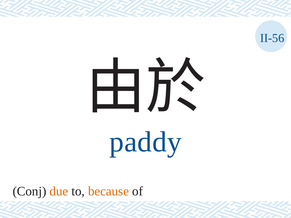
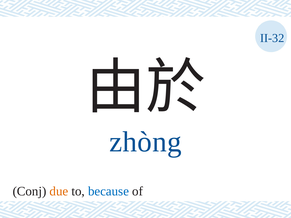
II-56: II-56 -> II-32 (272, 38)
paddy: paddy -> zhòng (145, 142)
because colour: orange -> blue (108, 191)
